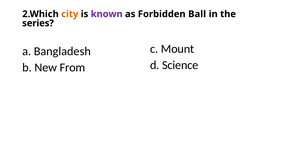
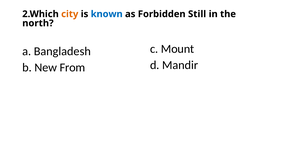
known colour: purple -> blue (107, 14)
Ball: Ball -> Still (197, 14)
series: series -> north (38, 23)
Science: Science -> Mandir (180, 65)
